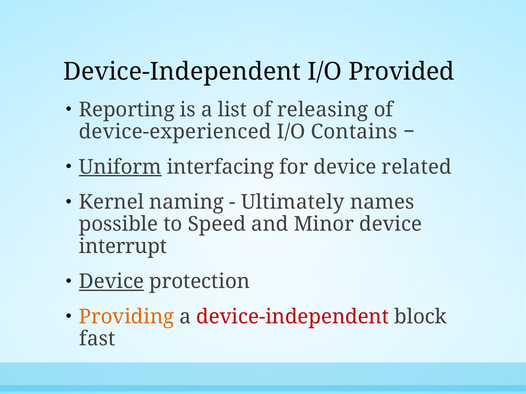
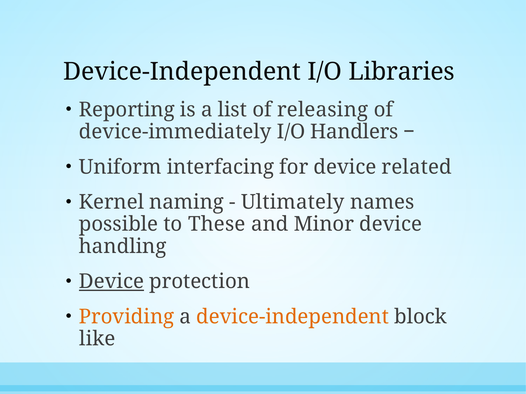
Provided: Provided -> Libraries (402, 72)
device-experienced: device-experienced -> device-immediately (175, 132)
Contains: Contains -> Handlers (354, 132)
Uniform underline: present -> none (120, 167)
Speed: Speed -> These (217, 225)
interrupt: interrupt -> handling (123, 247)
device-independent colour: red -> orange (293, 317)
fast: fast -> like (97, 339)
